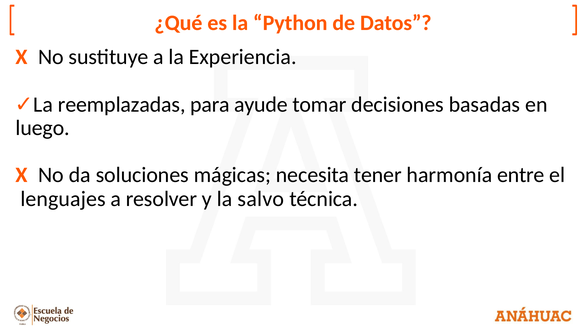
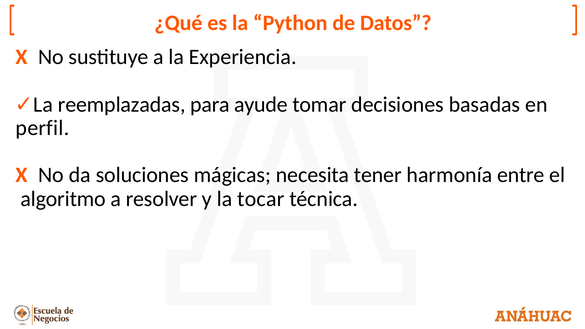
luego: luego -> perfil (42, 128)
lenguajes: lenguajes -> algoritmo (63, 199)
salvo: salvo -> tocar (261, 199)
